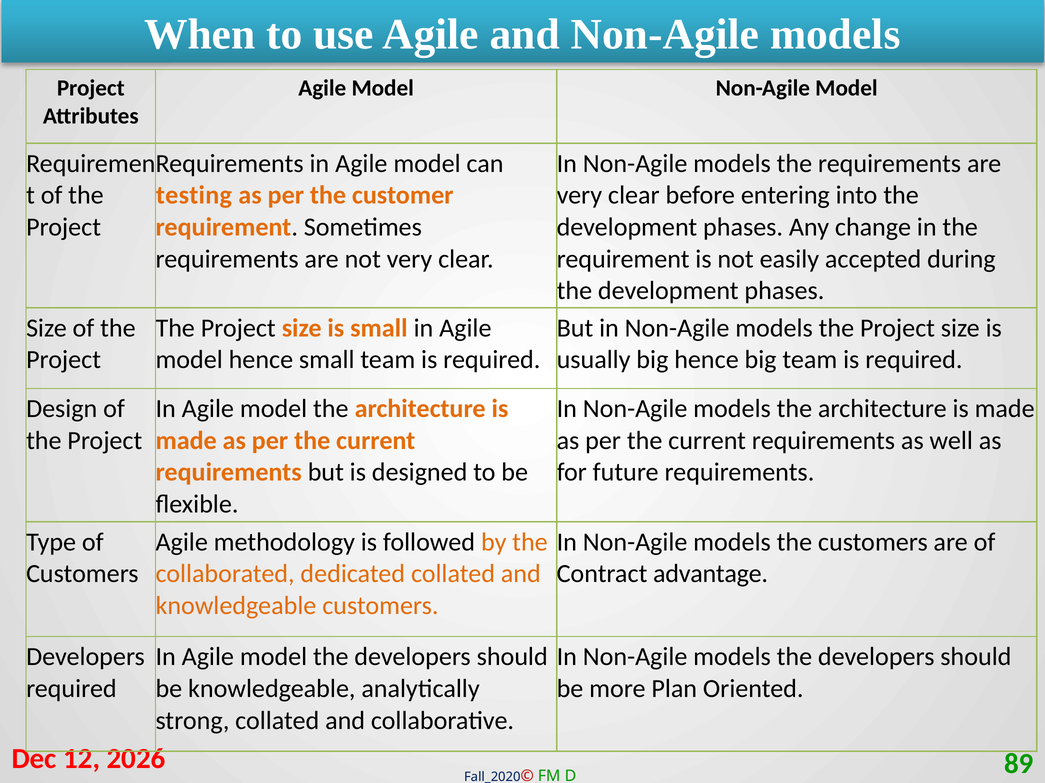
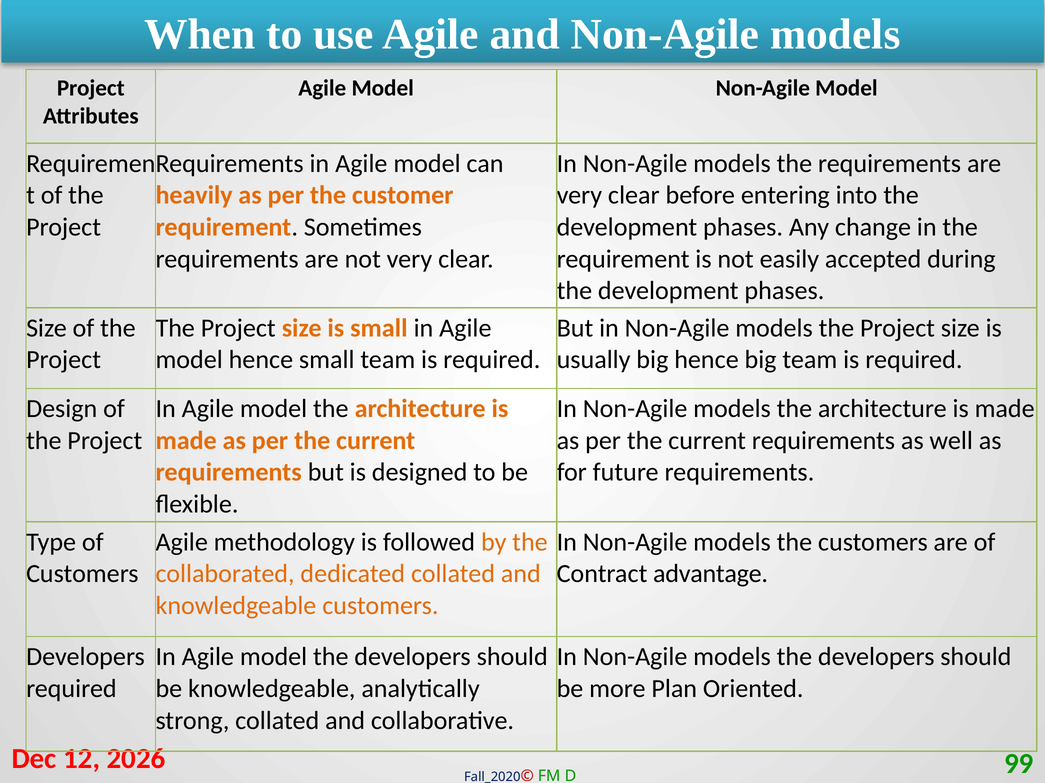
testing: testing -> heavily (194, 195)
89: 89 -> 99 (1019, 765)
